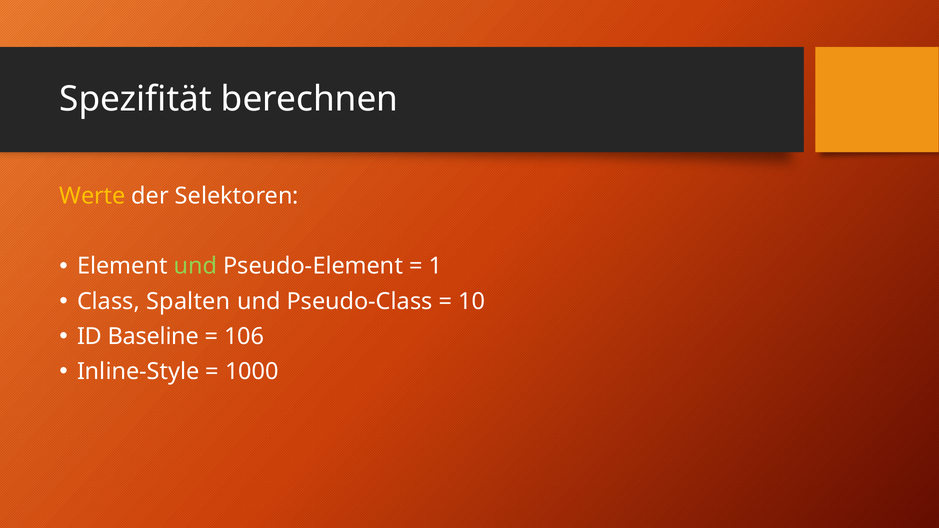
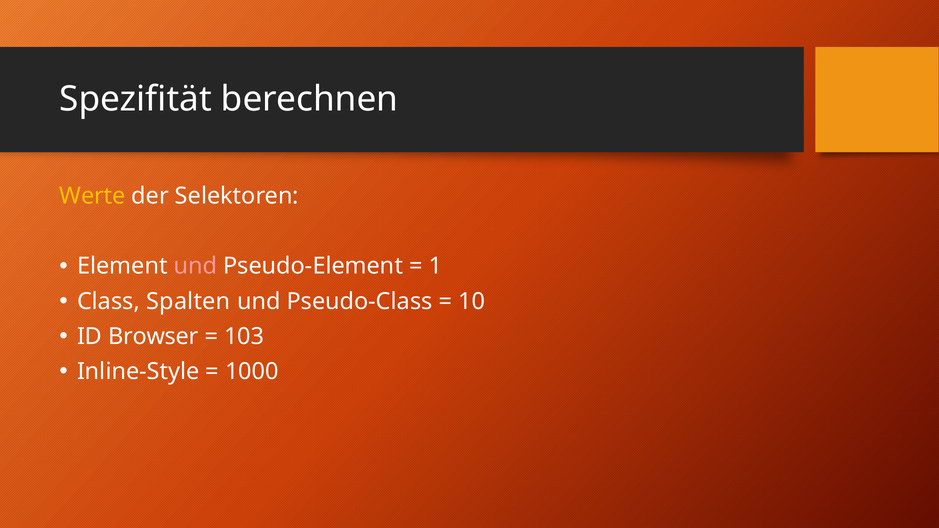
und colour: light green -> pink (195, 266)
Baseline: Baseline -> Browser (153, 337)
106: 106 -> 103 (244, 337)
